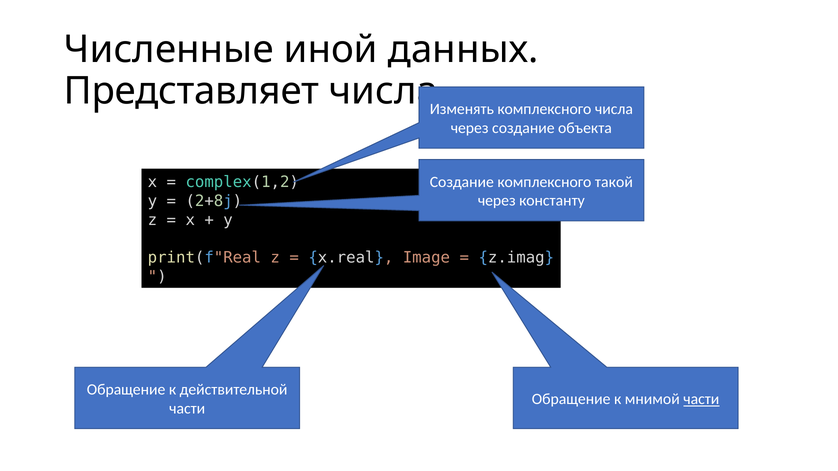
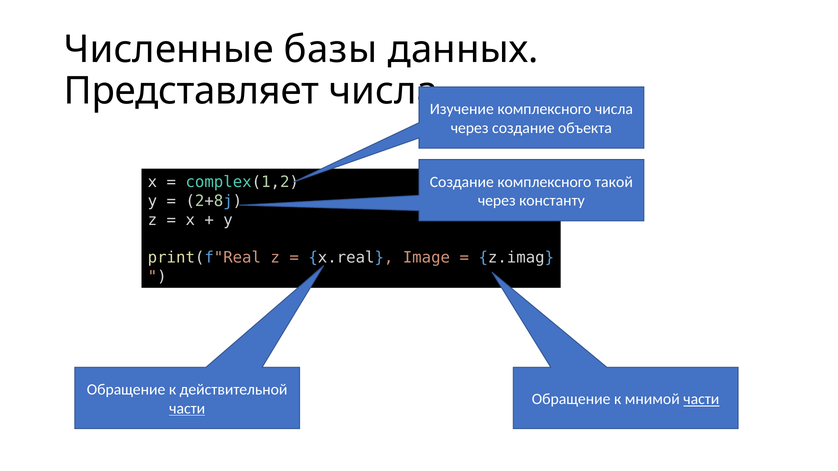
иной: иной -> базы (331, 50)
Изменять: Изменять -> Изучение (462, 109)
части underline: none -> present (187, 409)
